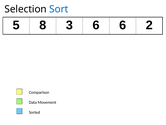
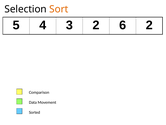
Sort colour: blue -> orange (59, 9)
8: 8 -> 4 (43, 25)
3 6: 6 -> 2 (96, 25)
